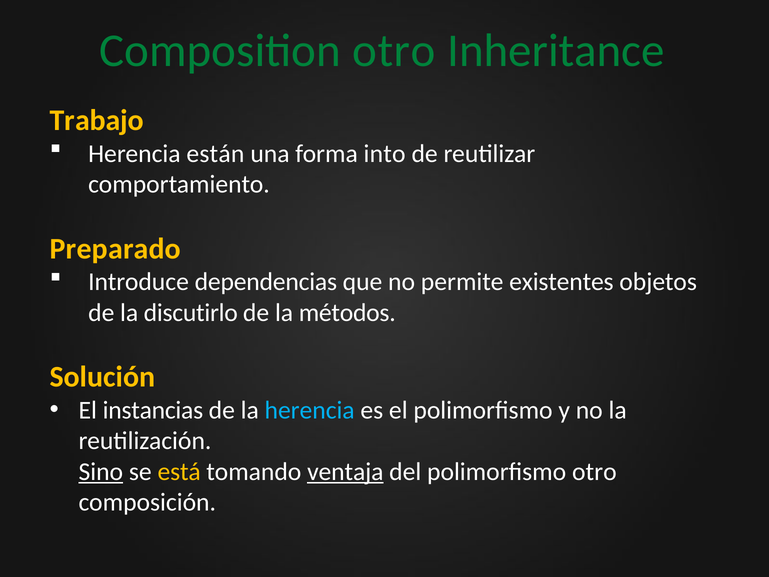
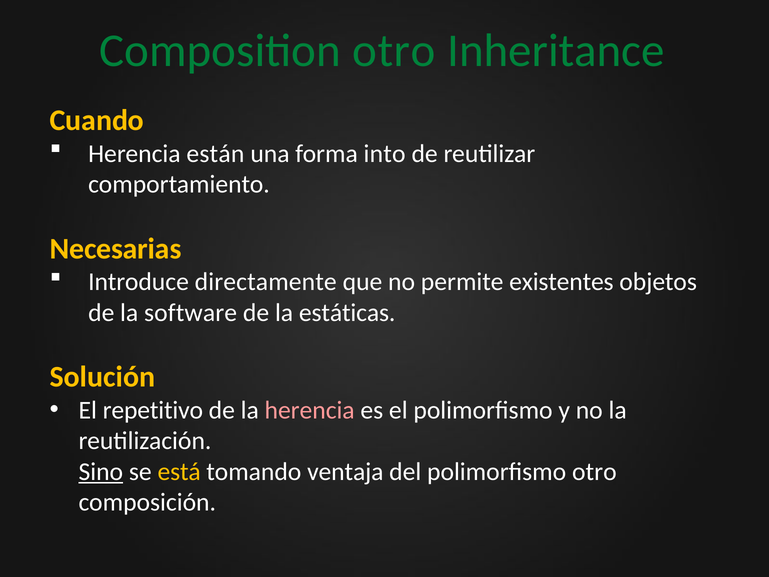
Trabajo: Trabajo -> Cuando (97, 120)
Preparado: Preparado -> Necesarias (116, 249)
dependencias: dependencias -> directamente (266, 282)
discutirlo: discutirlo -> software (191, 312)
métodos: métodos -> estáticas (347, 312)
instancias: instancias -> repetitivo (153, 410)
herencia colour: light blue -> pink (310, 410)
ventaja underline: present -> none (345, 471)
